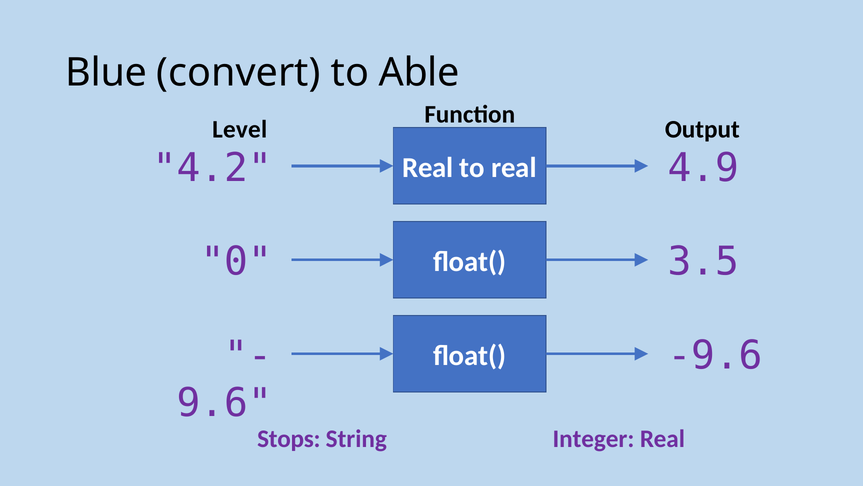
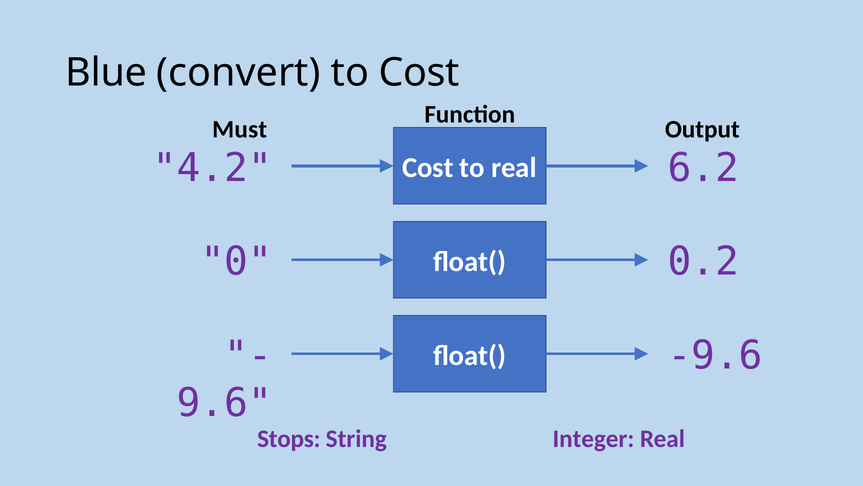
to Able: Able -> Cost (419, 72)
Level: Level -> Must (240, 129)
4.9: 4.9 -> 6.2 (703, 168)
Real: Real -> Cost (428, 168)
3.5: 3.5 -> 0.2 (703, 262)
